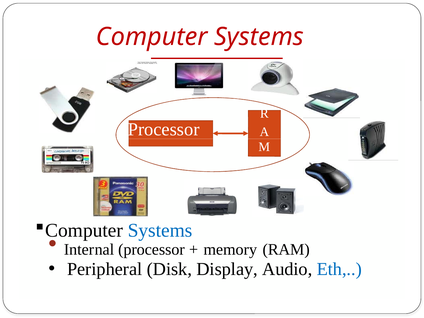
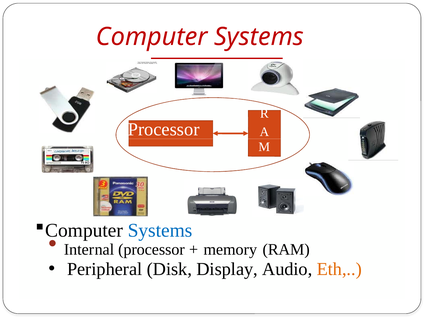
Eth colour: blue -> orange (339, 269)
